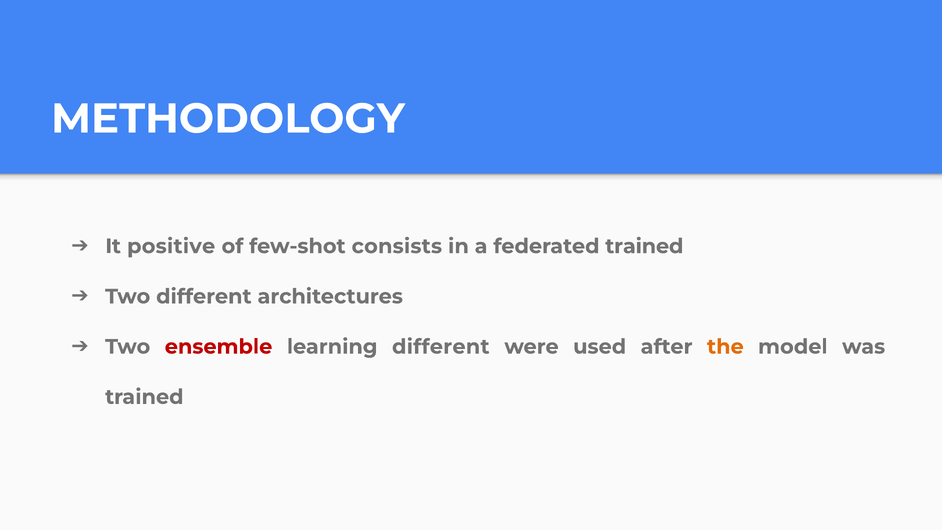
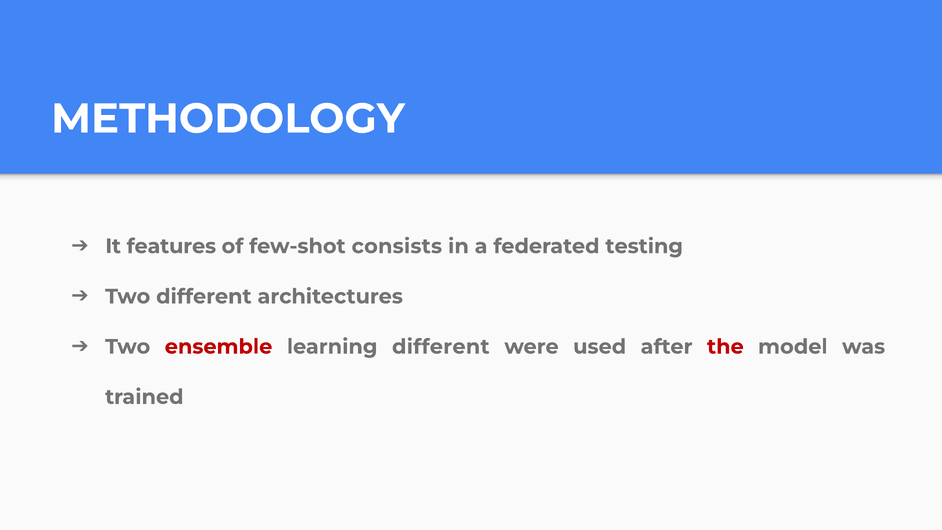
positive: positive -> features (171, 246)
federated trained: trained -> testing (644, 246)
the colour: orange -> red (725, 347)
